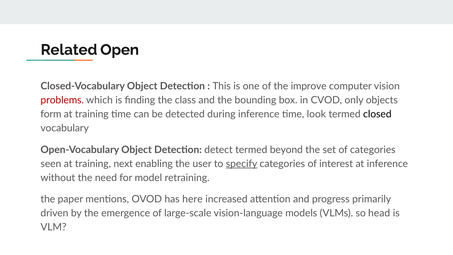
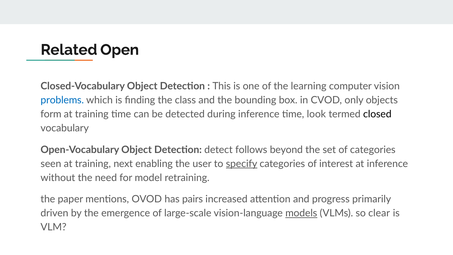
improve: improve -> learning (309, 86)
problems colour: red -> blue (62, 100)
detect termed: termed -> follows (251, 150)
here: here -> pairs (193, 199)
models underline: none -> present (301, 213)
head: head -> clear (379, 213)
